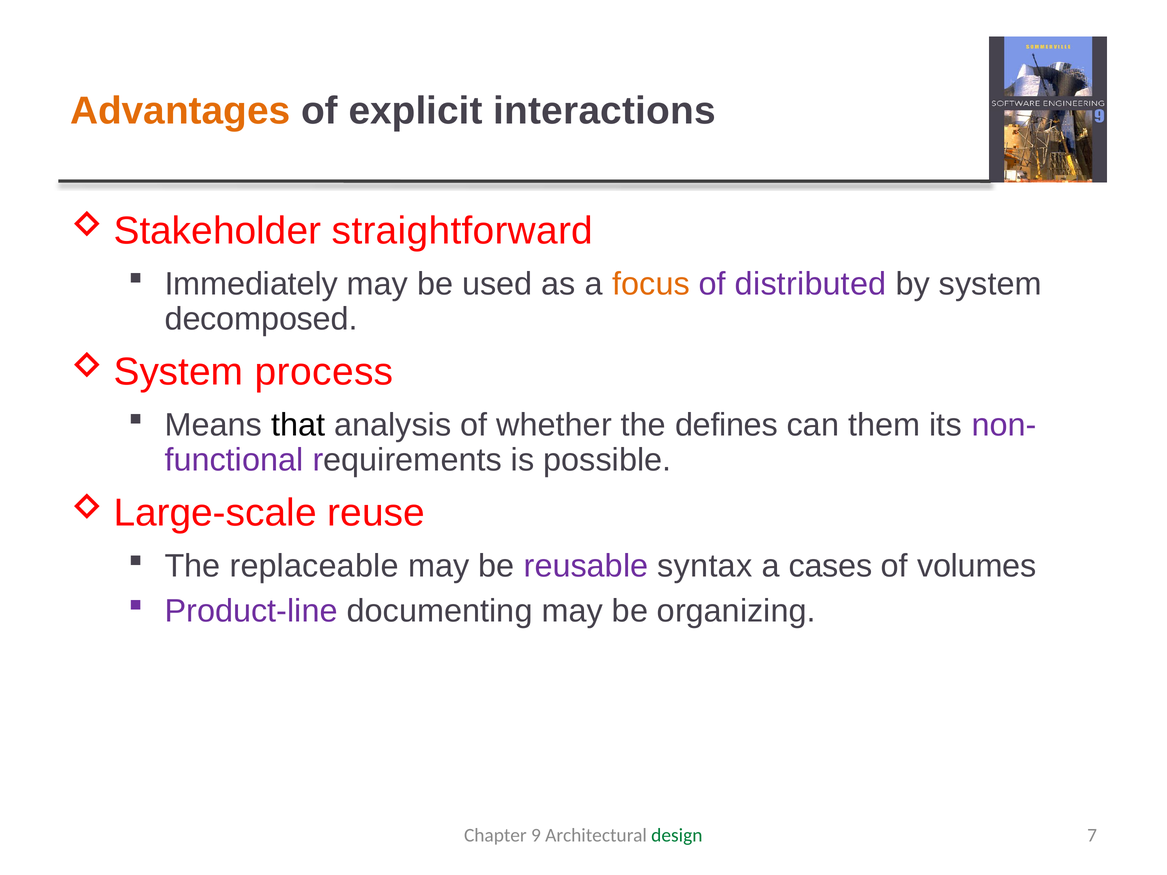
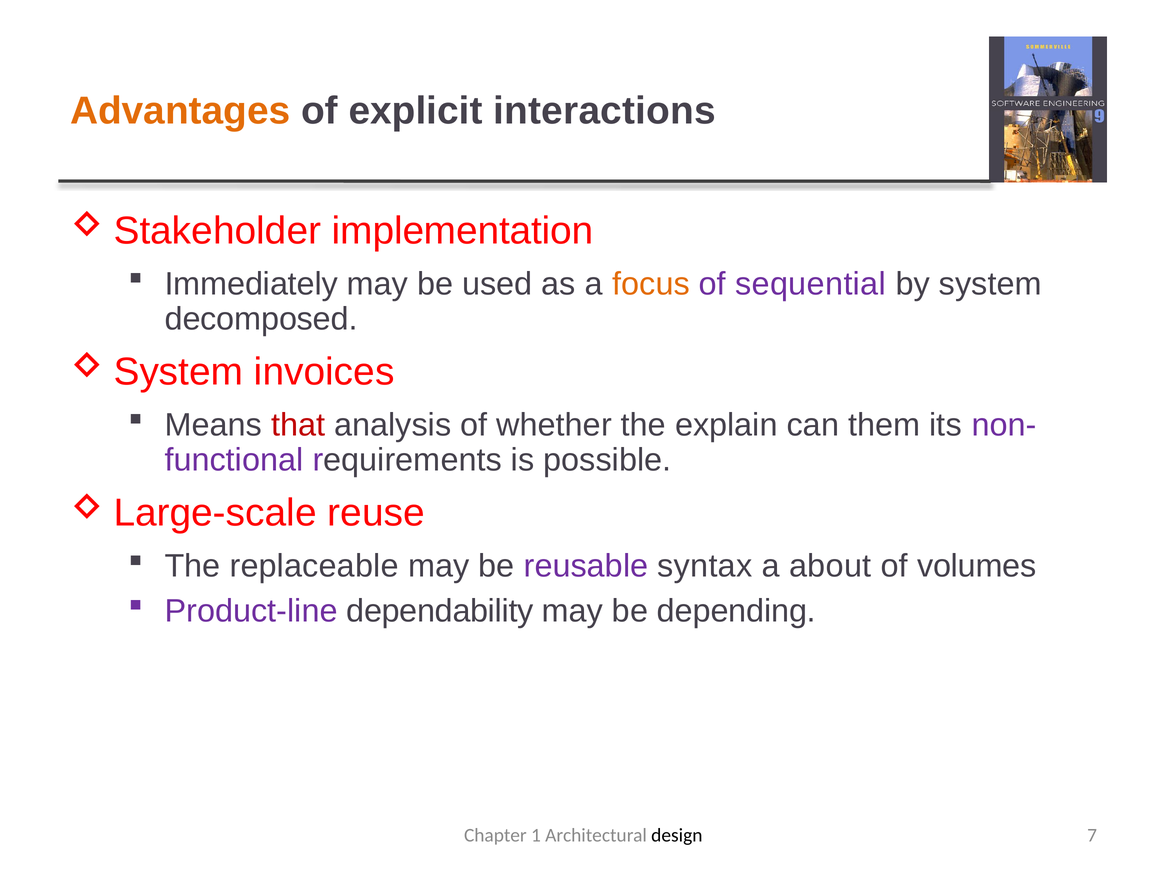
straightforward: straightforward -> implementation (463, 231)
distributed: distributed -> sequential (811, 284)
process: process -> invoices (324, 372)
that colour: black -> red (298, 425)
defines: defines -> explain (726, 425)
cases: cases -> about (830, 566)
documenting: documenting -> dependability (440, 611)
organizing: organizing -> depending (736, 611)
9: 9 -> 1 (536, 836)
design colour: green -> black (677, 836)
